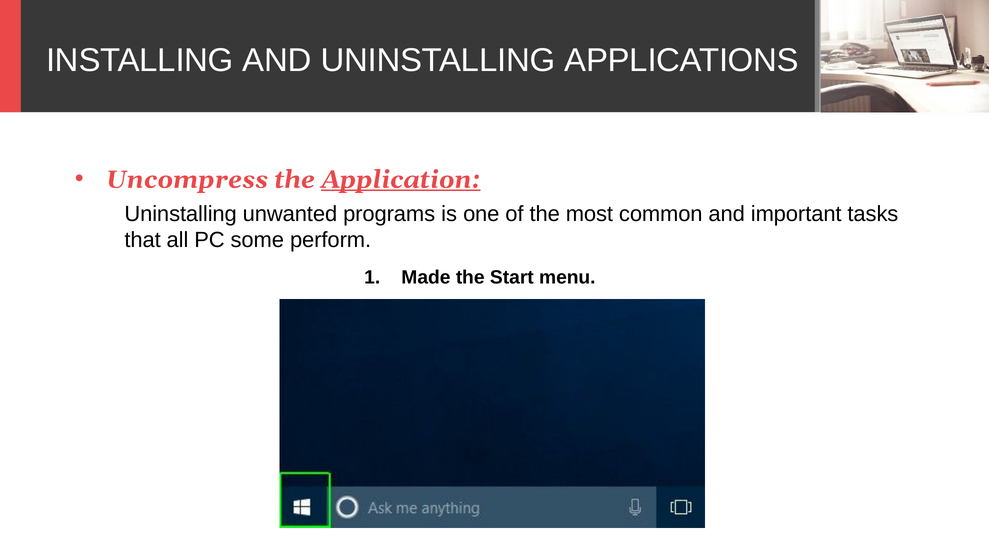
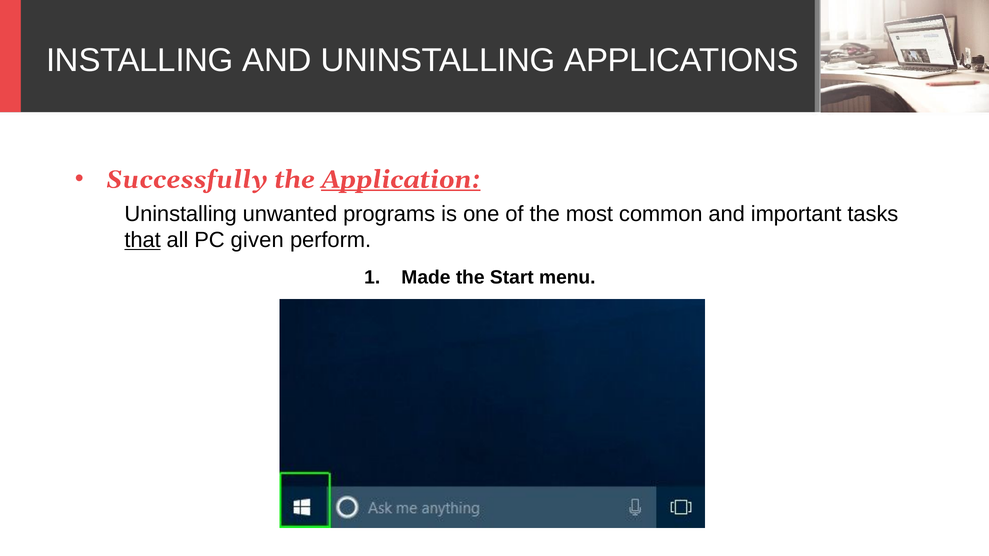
Uncompress: Uncompress -> Successfully (187, 180)
that underline: none -> present (143, 240)
some: some -> given (257, 240)
